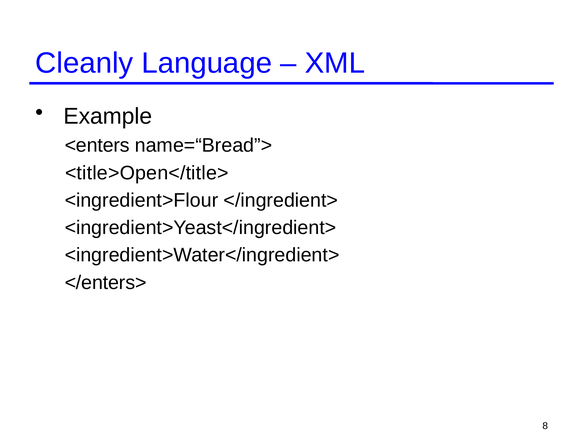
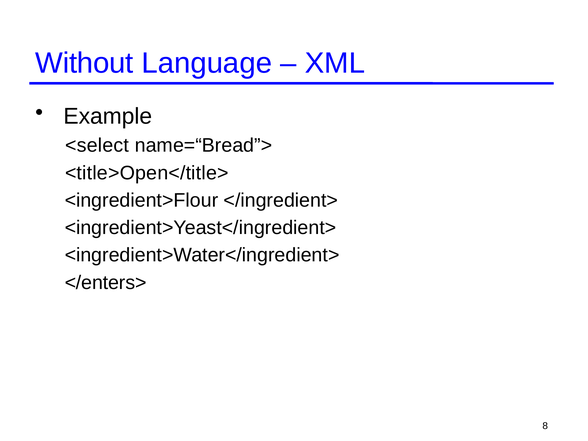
Cleanly: Cleanly -> Without (84, 63)
<enters: <enters -> <select (97, 145)
